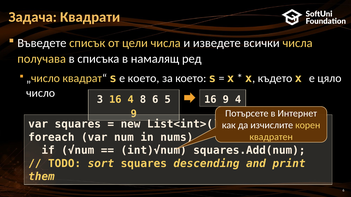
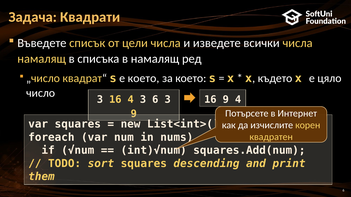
получава: получава -> намалящ (42, 59)
4 8: 8 -> 3 (143, 100)
6 5: 5 -> 3 (168, 100)
